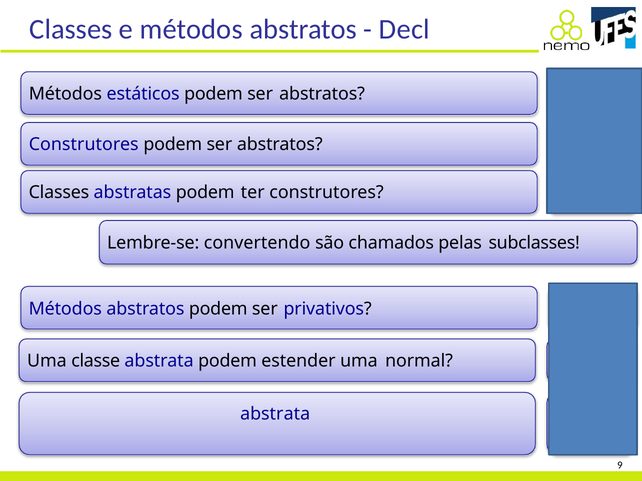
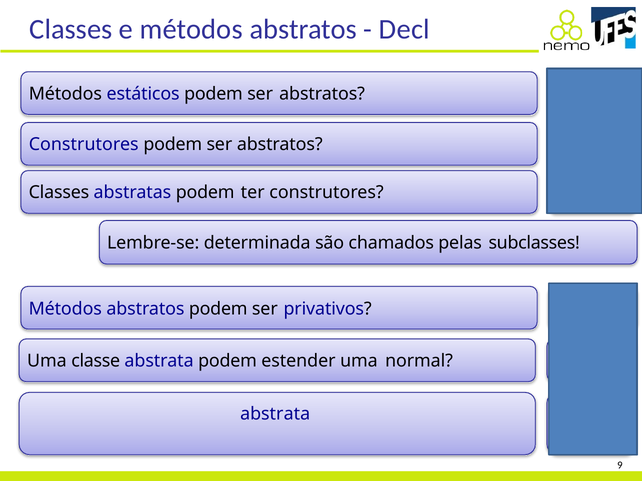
convertendo: convertendo -> determinada (257, 243)
